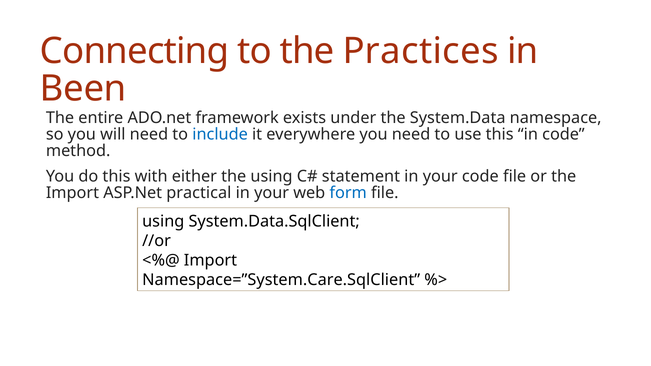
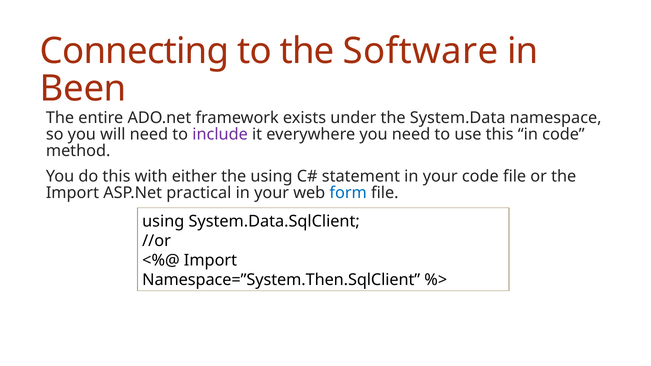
Practices: Practices -> Software (421, 51)
include colour: blue -> purple (220, 134)
Namespace=”System.Care.SqlClient: Namespace=”System.Care.SqlClient -> Namespace=”System.Then.SqlClient (281, 280)
